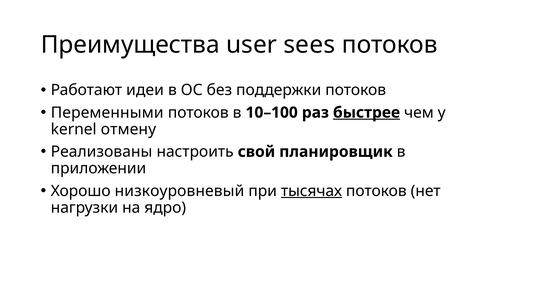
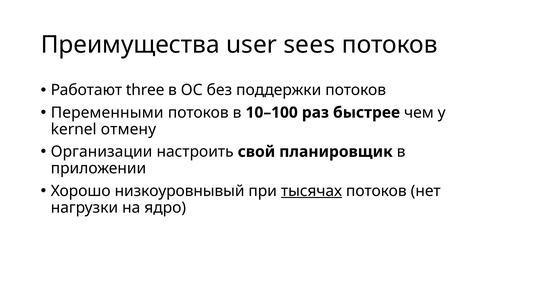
идеи: идеи -> three (145, 90)
быстрее underline: present -> none (367, 113)
Реализованы: Реализованы -> Организации (102, 152)
низкоуровневый: низкоуровневый -> низкоуровнывый (180, 191)
